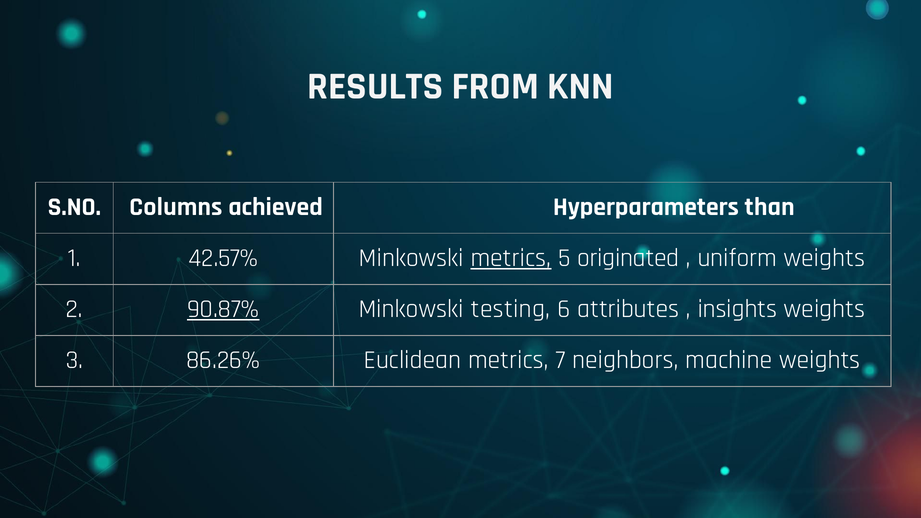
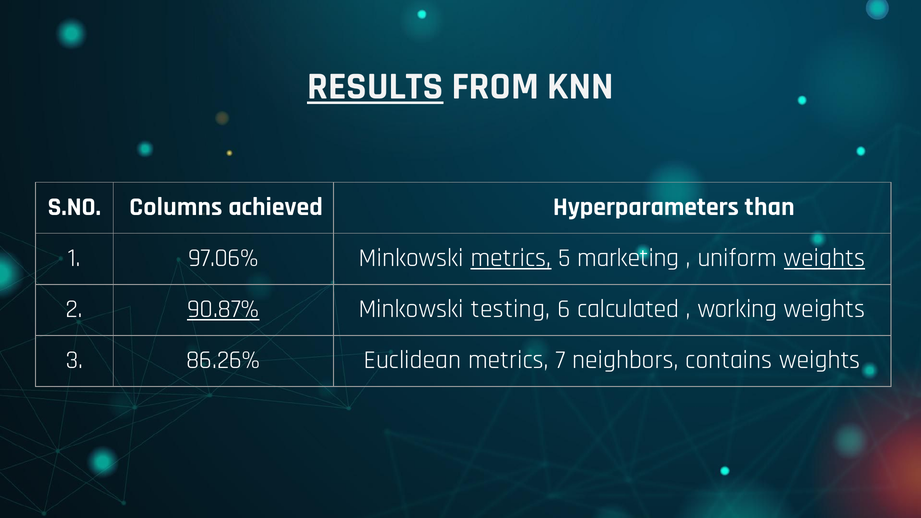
RESULTS underline: none -> present (375, 86)
42.57%: 42.57% -> 97.06% (223, 258)
originated: originated -> marketing (628, 258)
weights underline: none -> present (825, 258)
attributes: attributes -> calculated (628, 309)
insights: insights -> working (737, 309)
machine: machine -> contains (729, 360)
